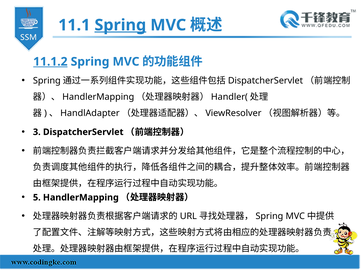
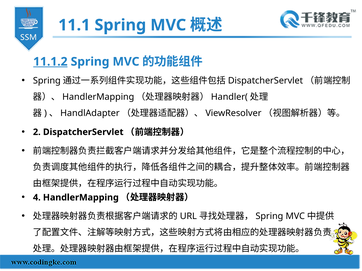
Spring underline: present -> none (120, 25)
3: 3 -> 2 (37, 132)
5: 5 -> 4 (37, 198)
